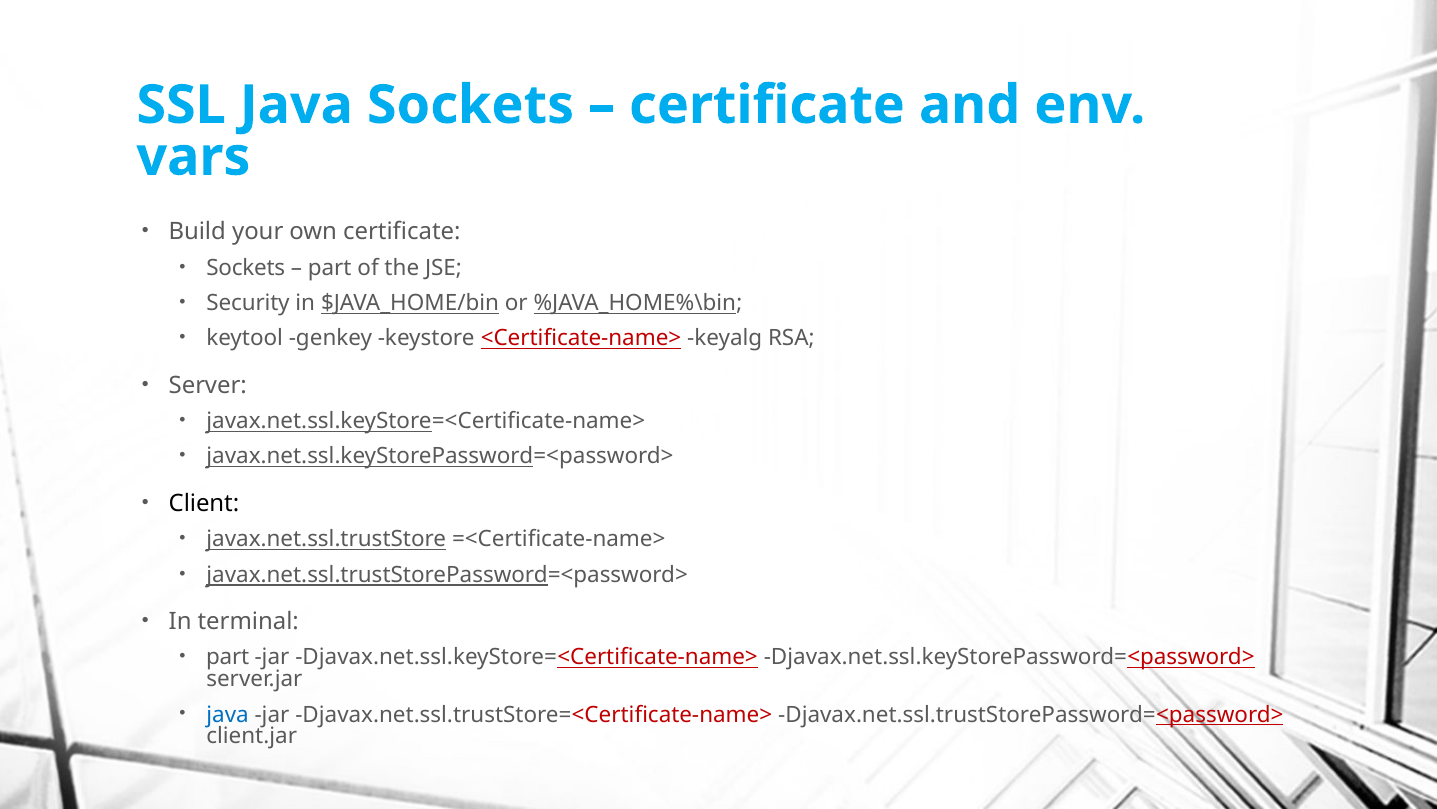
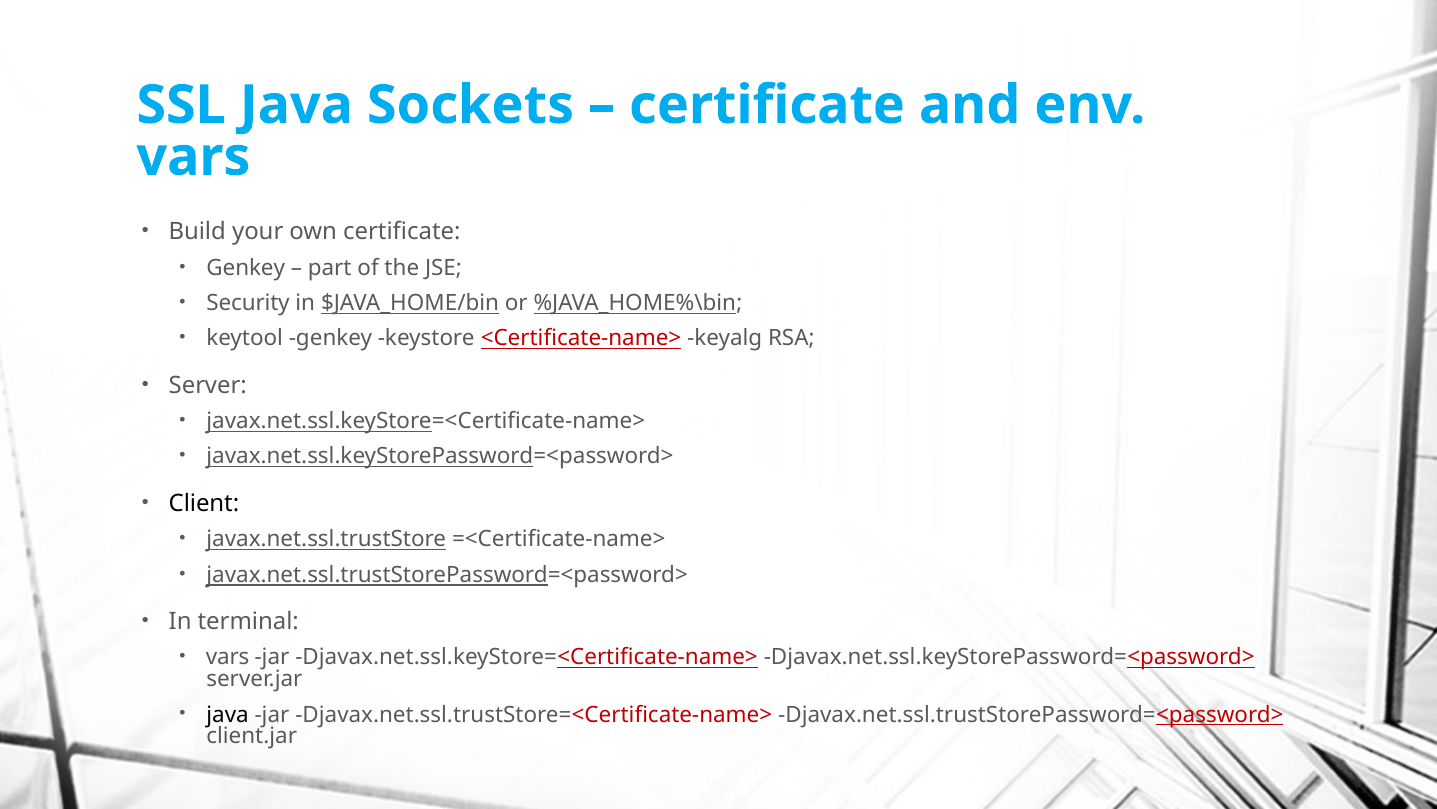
Sockets: Sockets -> Genkey (246, 268)
part: part -> vars (228, 657)
java colour: blue -> black (228, 714)
